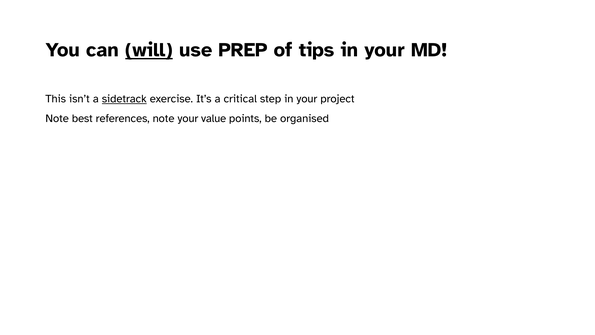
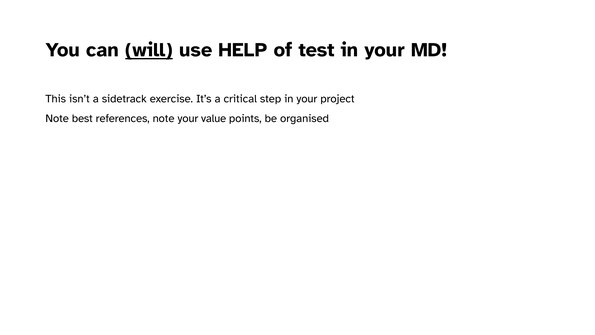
PREP: PREP -> HELP (243, 50)
tips: tips -> test (317, 50)
sidetrack underline: present -> none (124, 99)
